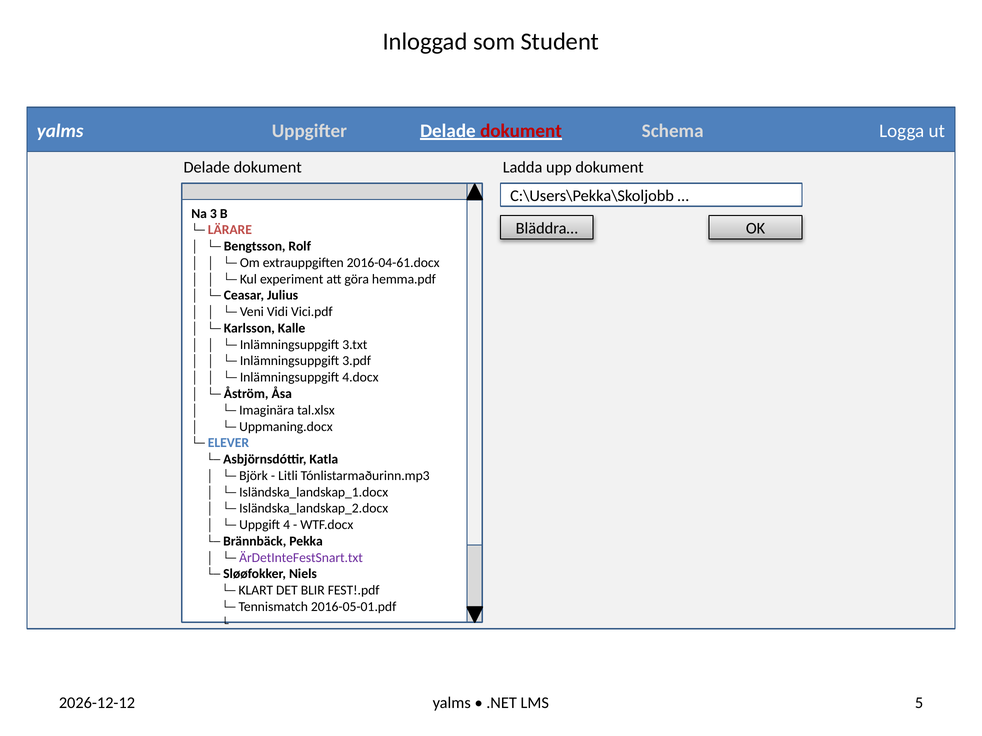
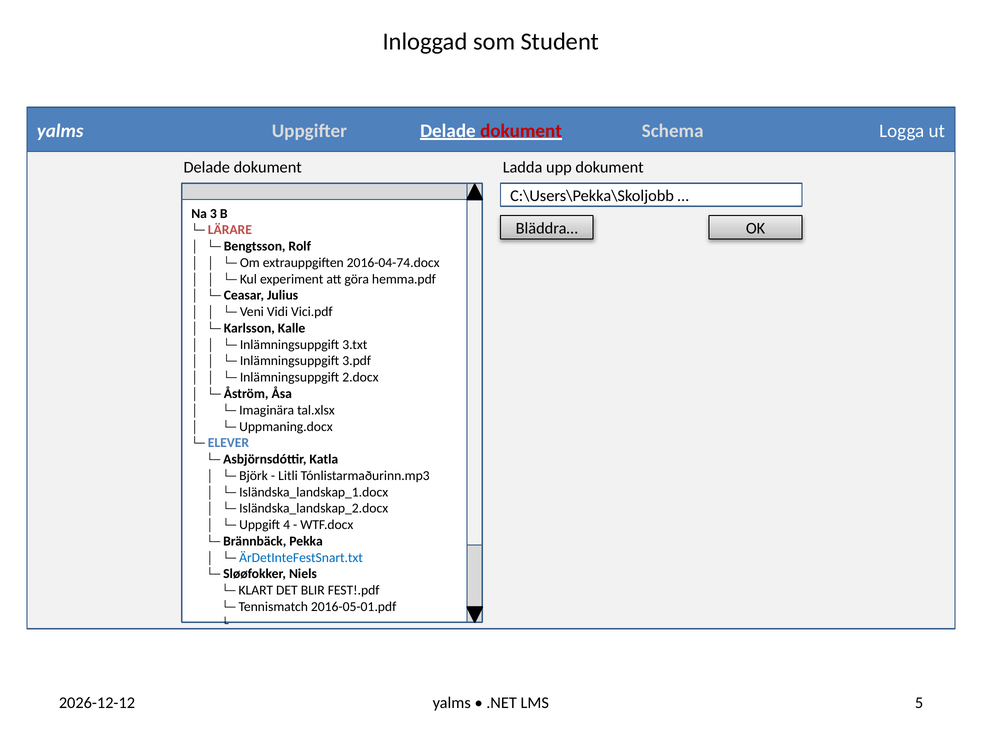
2016-04-61.docx: 2016-04-61.docx -> 2016-04-74.docx (393, 263)
4.docx: 4.docx -> 2.docx (360, 378)
ÄrDetInteFestSnart.txt colour: purple -> blue (301, 558)
